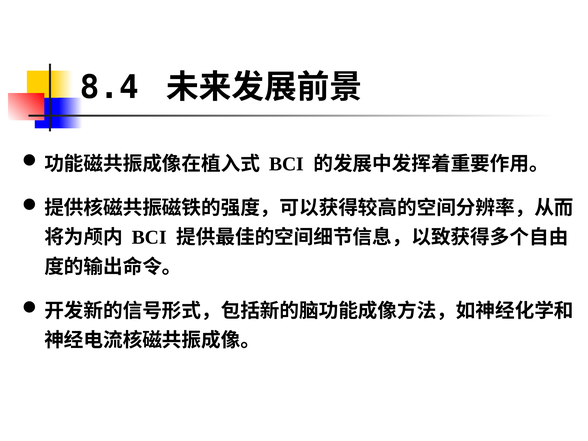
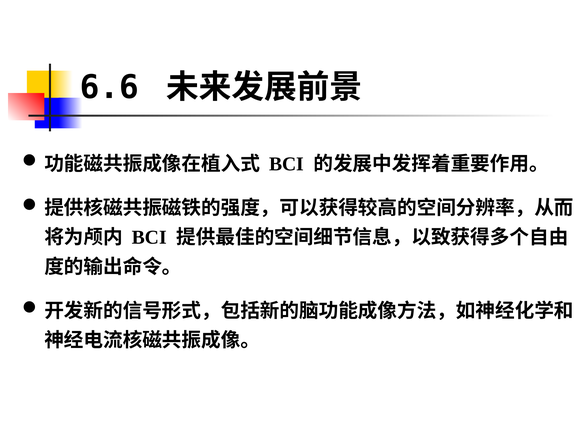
8.4: 8.4 -> 6.6 (109, 88)
